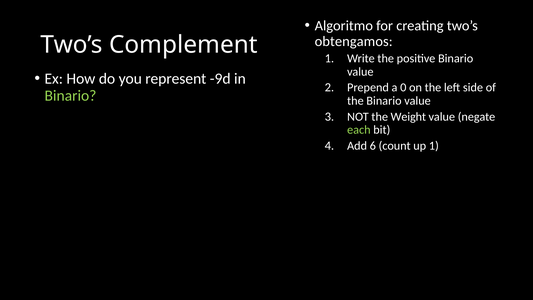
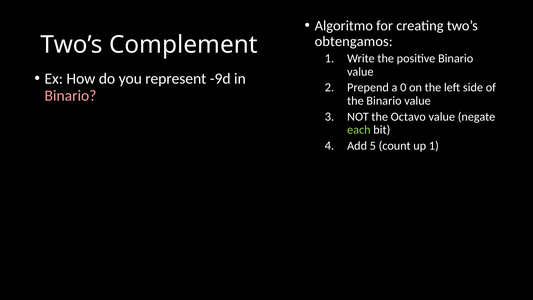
Binario colour: light green -> pink (70, 95)
Weight: Weight -> Octavo (408, 117)
6: 6 -> 5 (373, 146)
